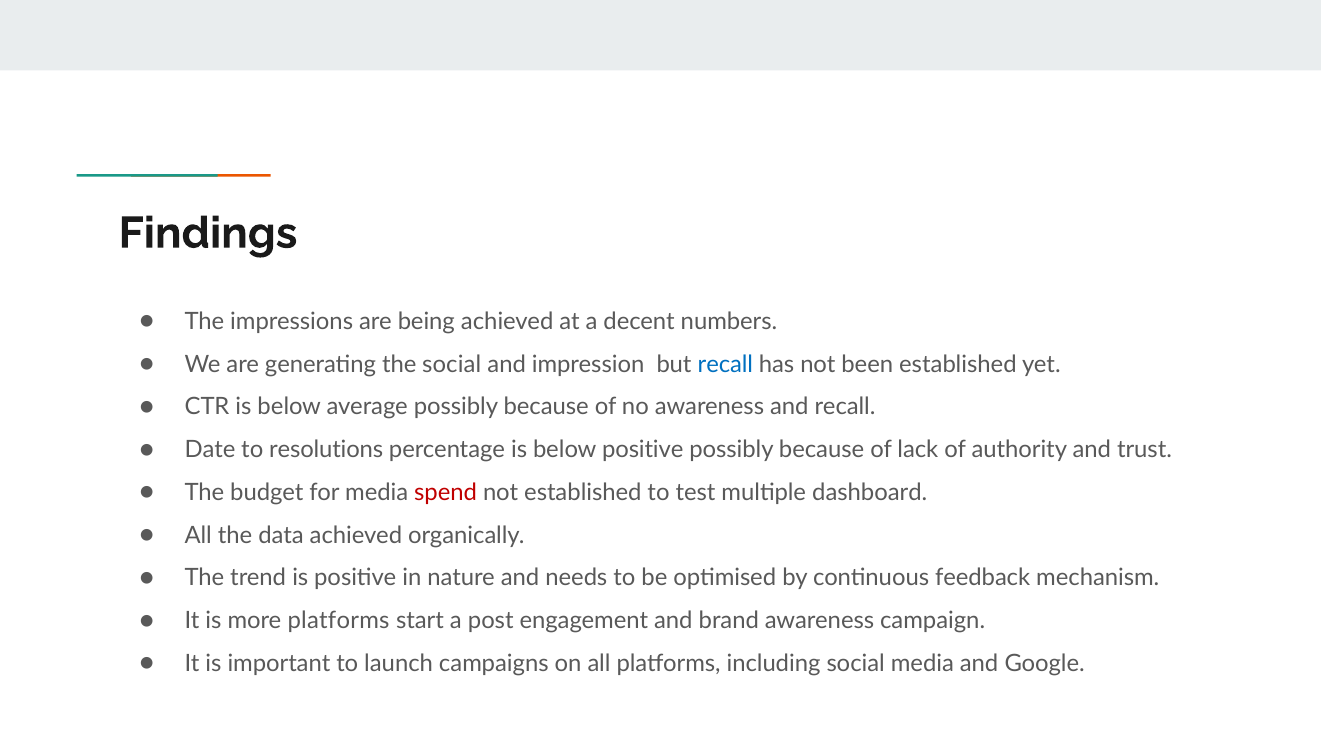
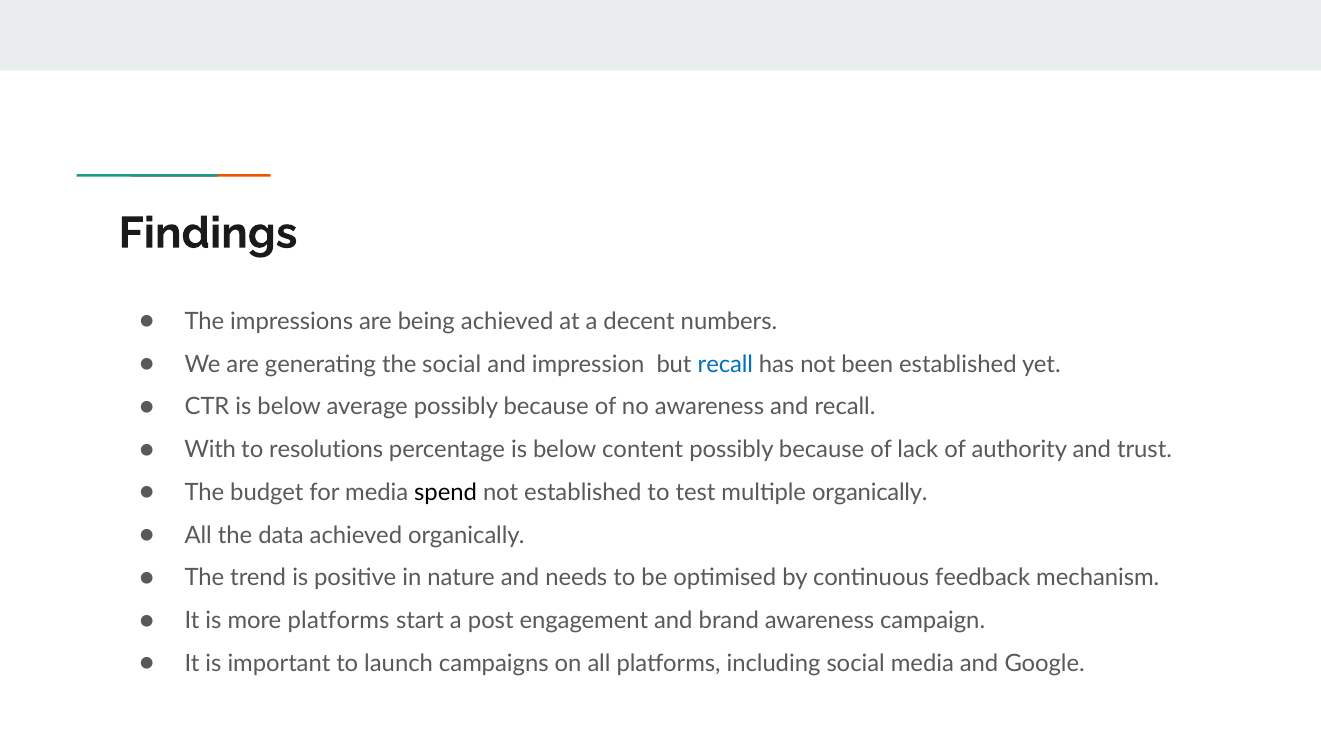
Date: Date -> With (210, 450)
below positive: positive -> content (643, 450)
spend colour: red -> black (446, 492)
multiple dashboard: dashboard -> organically (870, 492)
